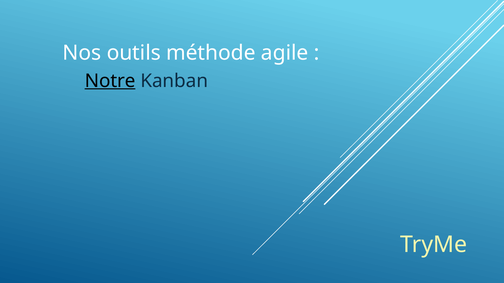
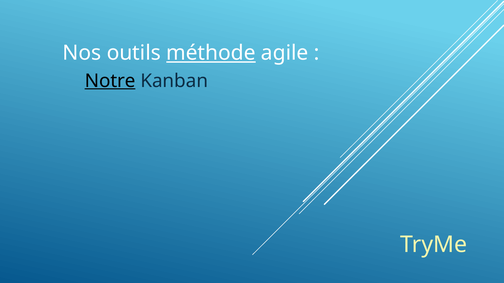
méthode underline: none -> present (211, 53)
